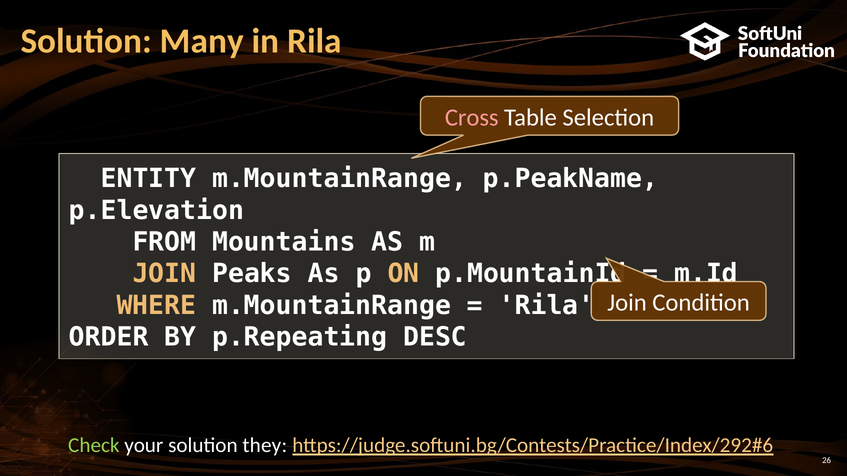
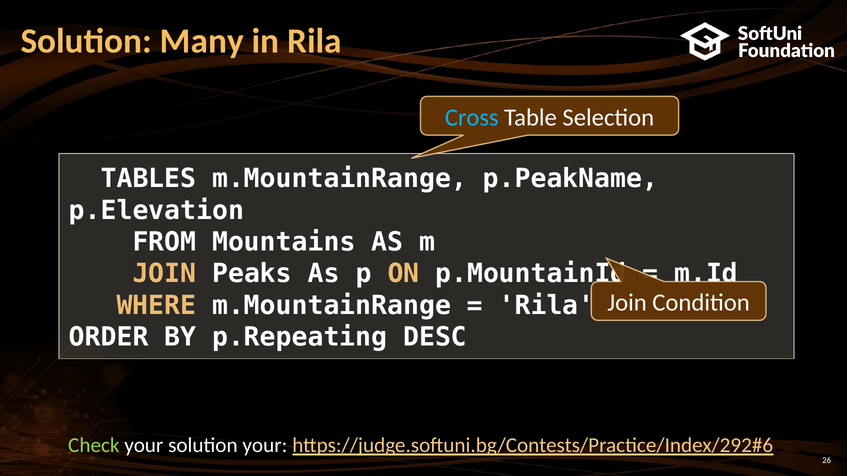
Cross colour: pink -> light blue (472, 118)
ENTITY: ENTITY -> TABLES (148, 179)
solution they: they -> your (265, 446)
